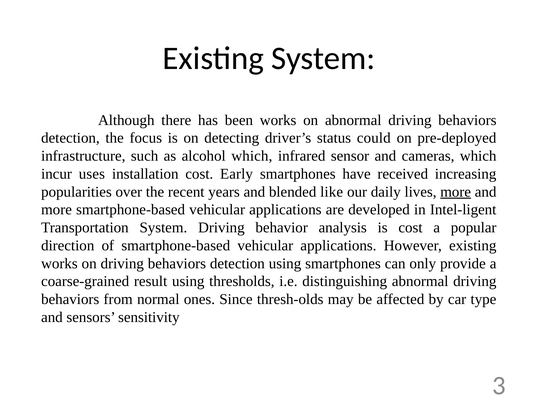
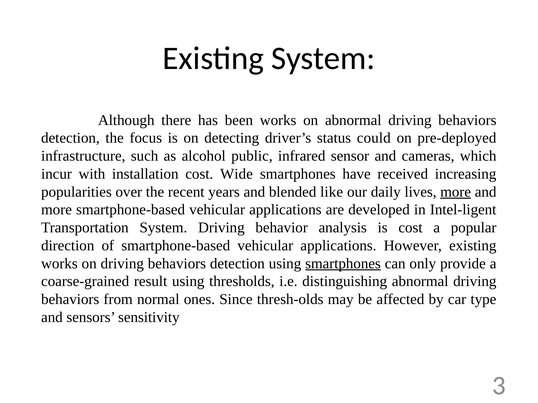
alcohol which: which -> public (252, 156)
uses: uses -> with (92, 174)
Early: Early -> Wide (237, 174)
smartphones underline: none -> present (343, 264)
